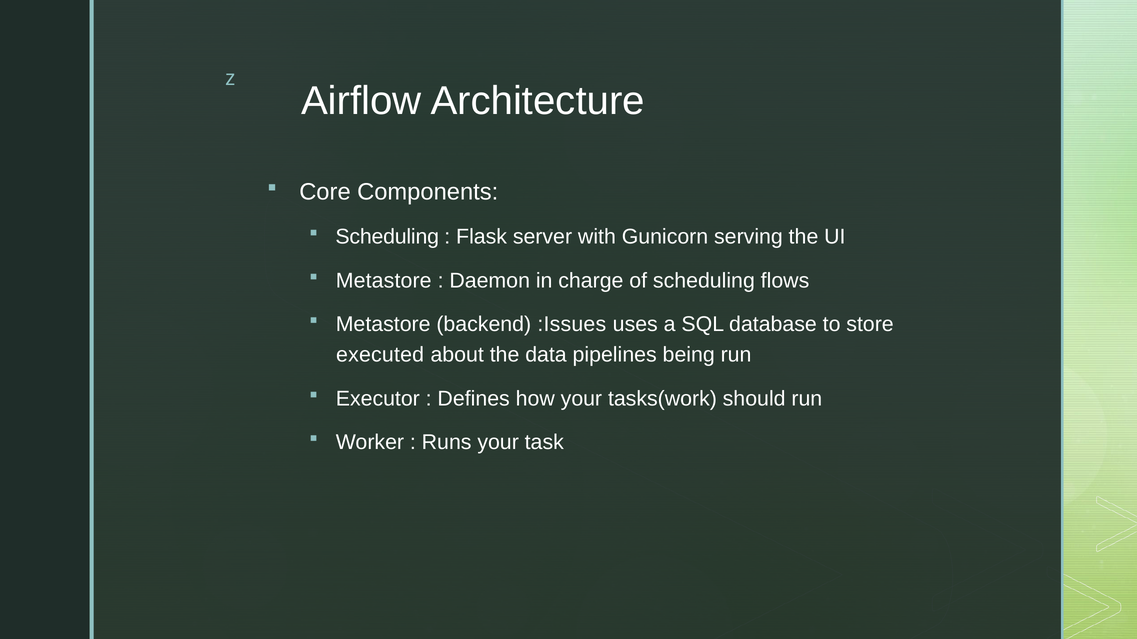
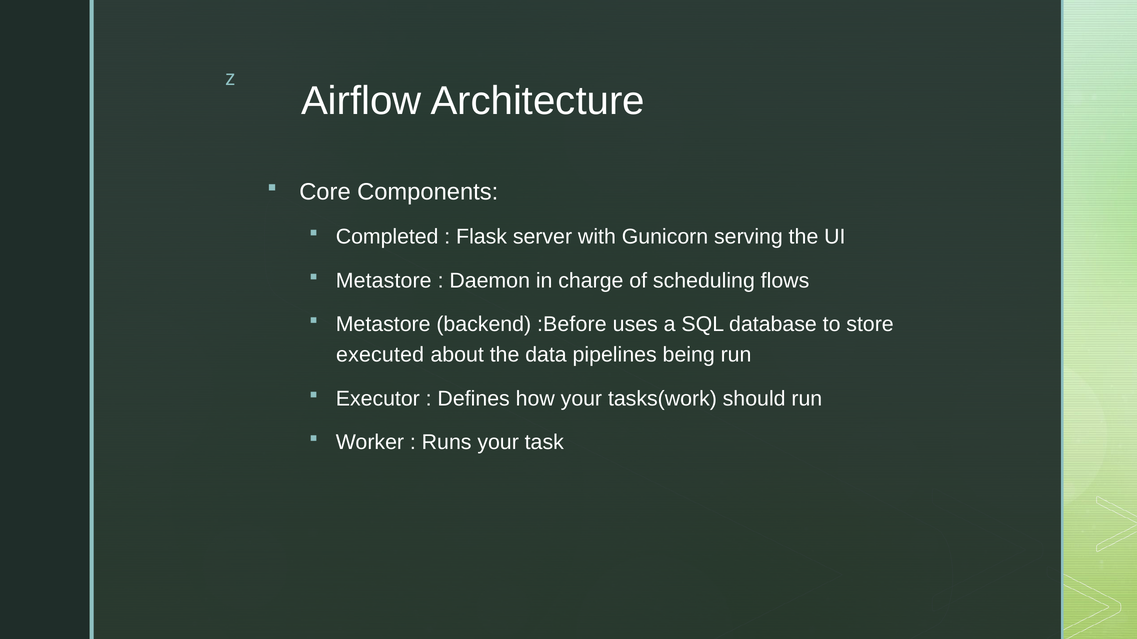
Scheduling: Scheduling -> Completed (387, 237)
:Issues: :Issues -> :Before (572, 324)
